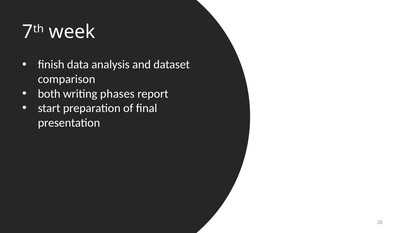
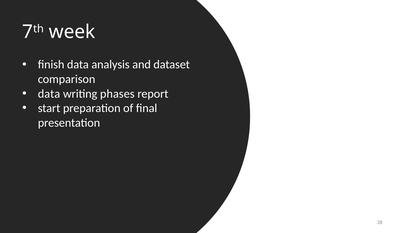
both: both -> data (49, 94)
